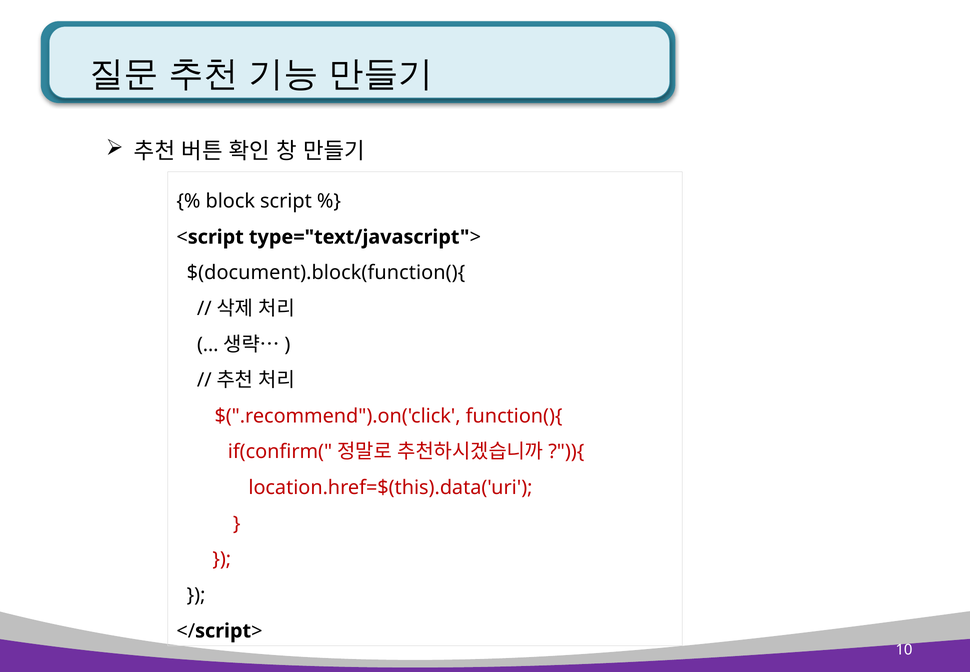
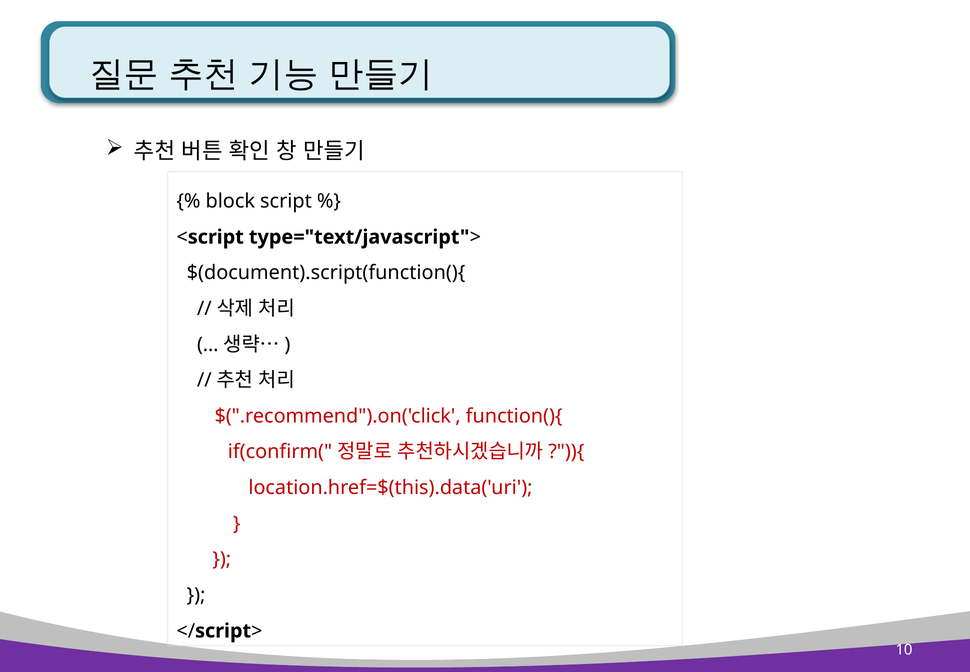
$(document).block(function(){: $(document).block(function(){ -> $(document).script(function(){ (326, 273)
